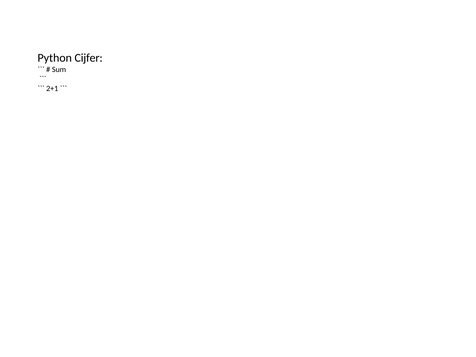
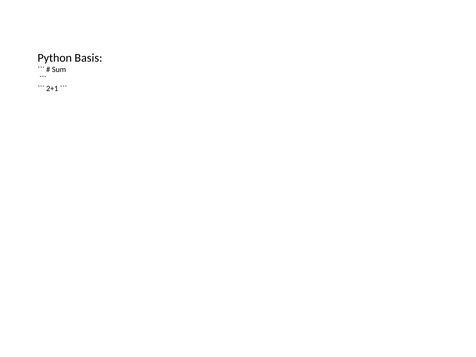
Cijfer: Cijfer -> Basis (88, 58)
